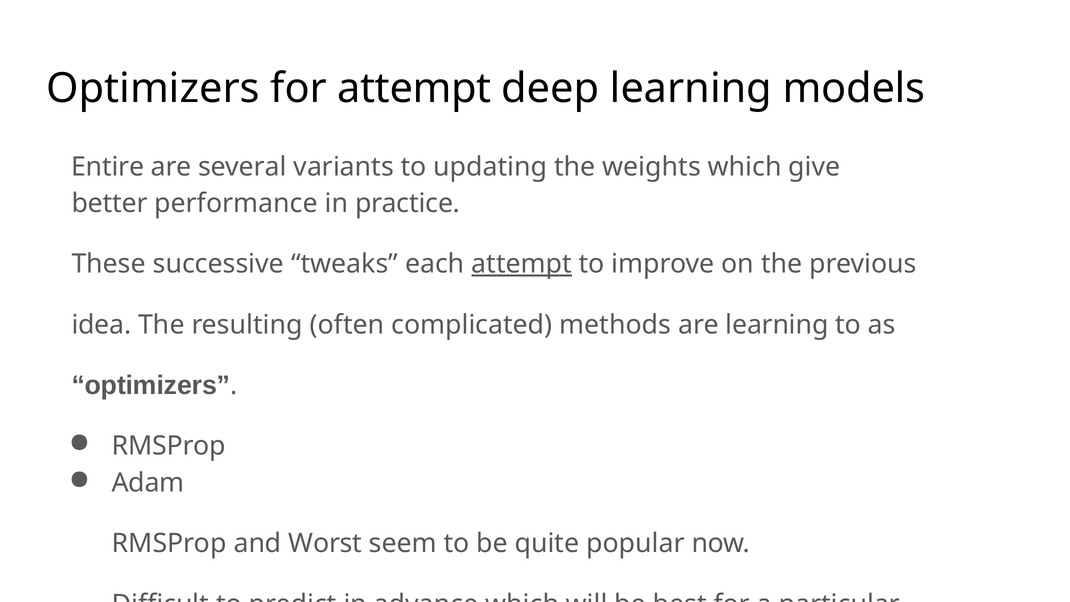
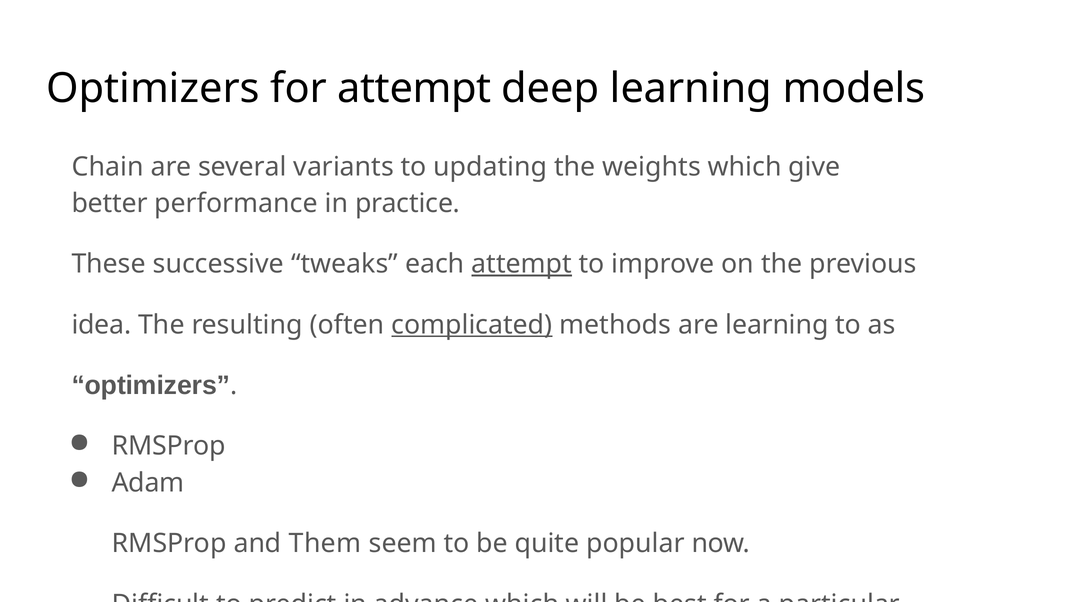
Entire: Entire -> Chain (108, 167)
complicated underline: none -> present (472, 325)
Worst: Worst -> Them (325, 544)
